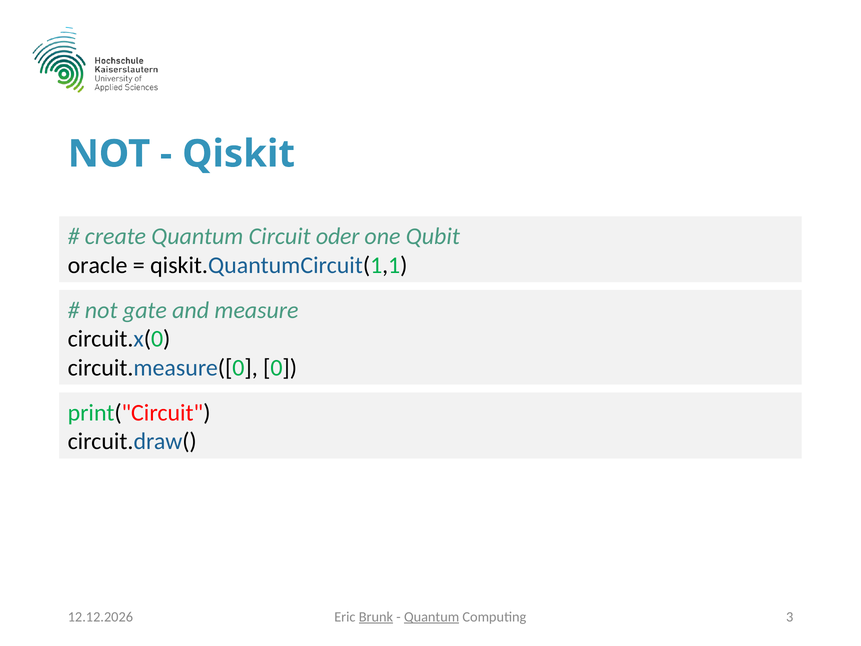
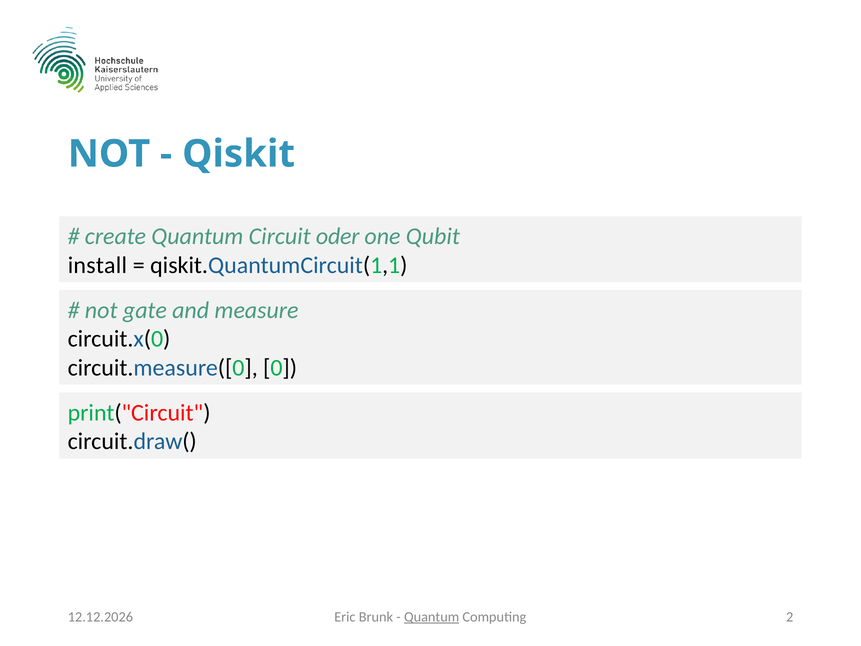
oracle: oracle -> install (97, 265)
Brunk underline: present -> none (376, 617)
3: 3 -> 2 (790, 617)
